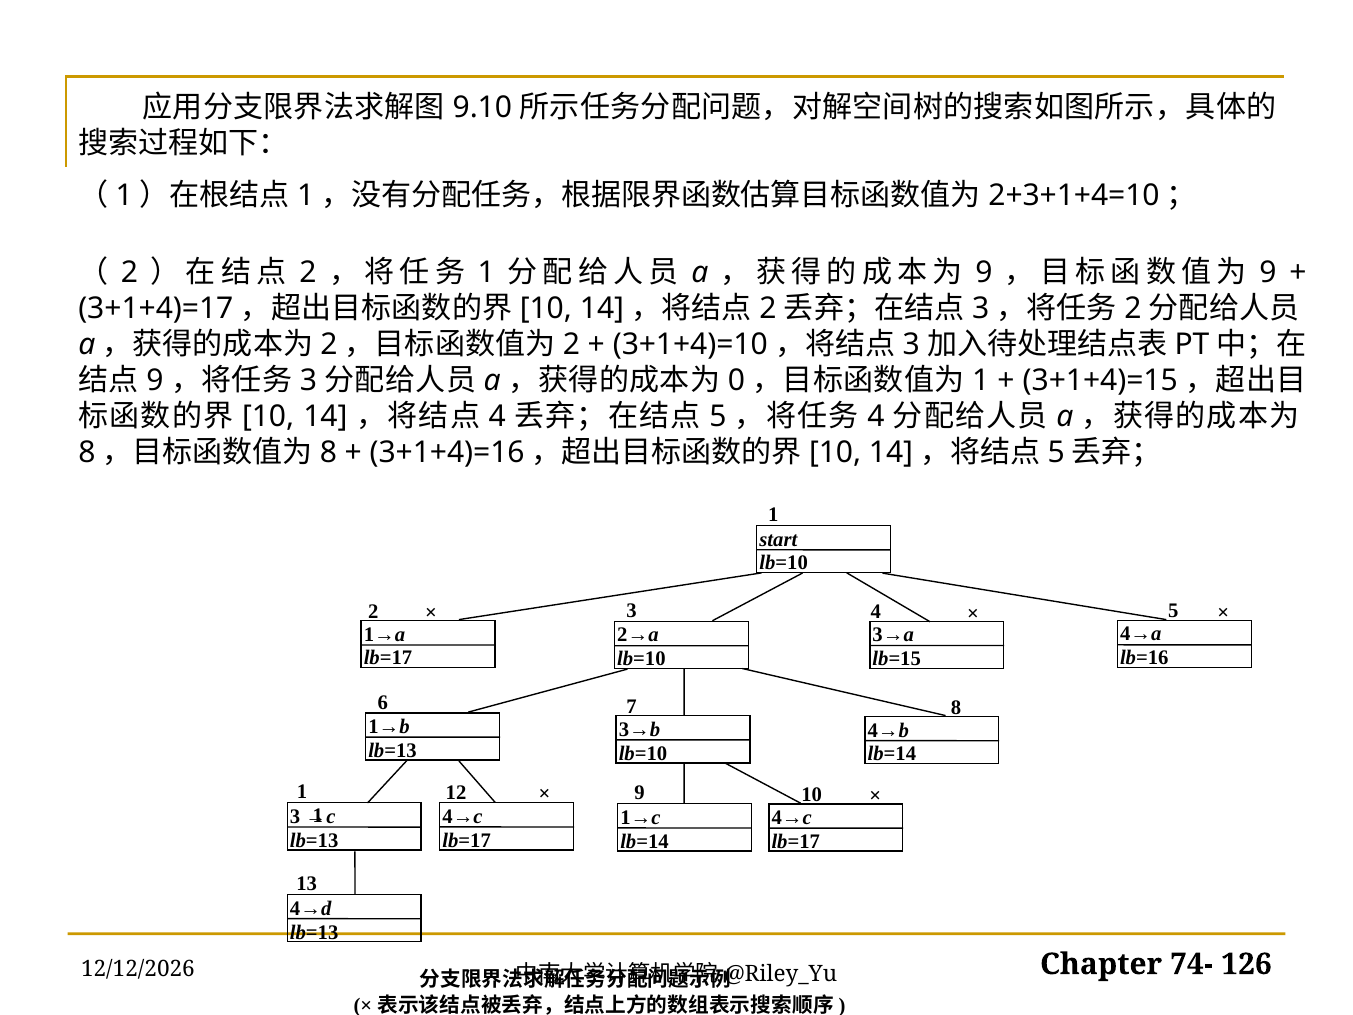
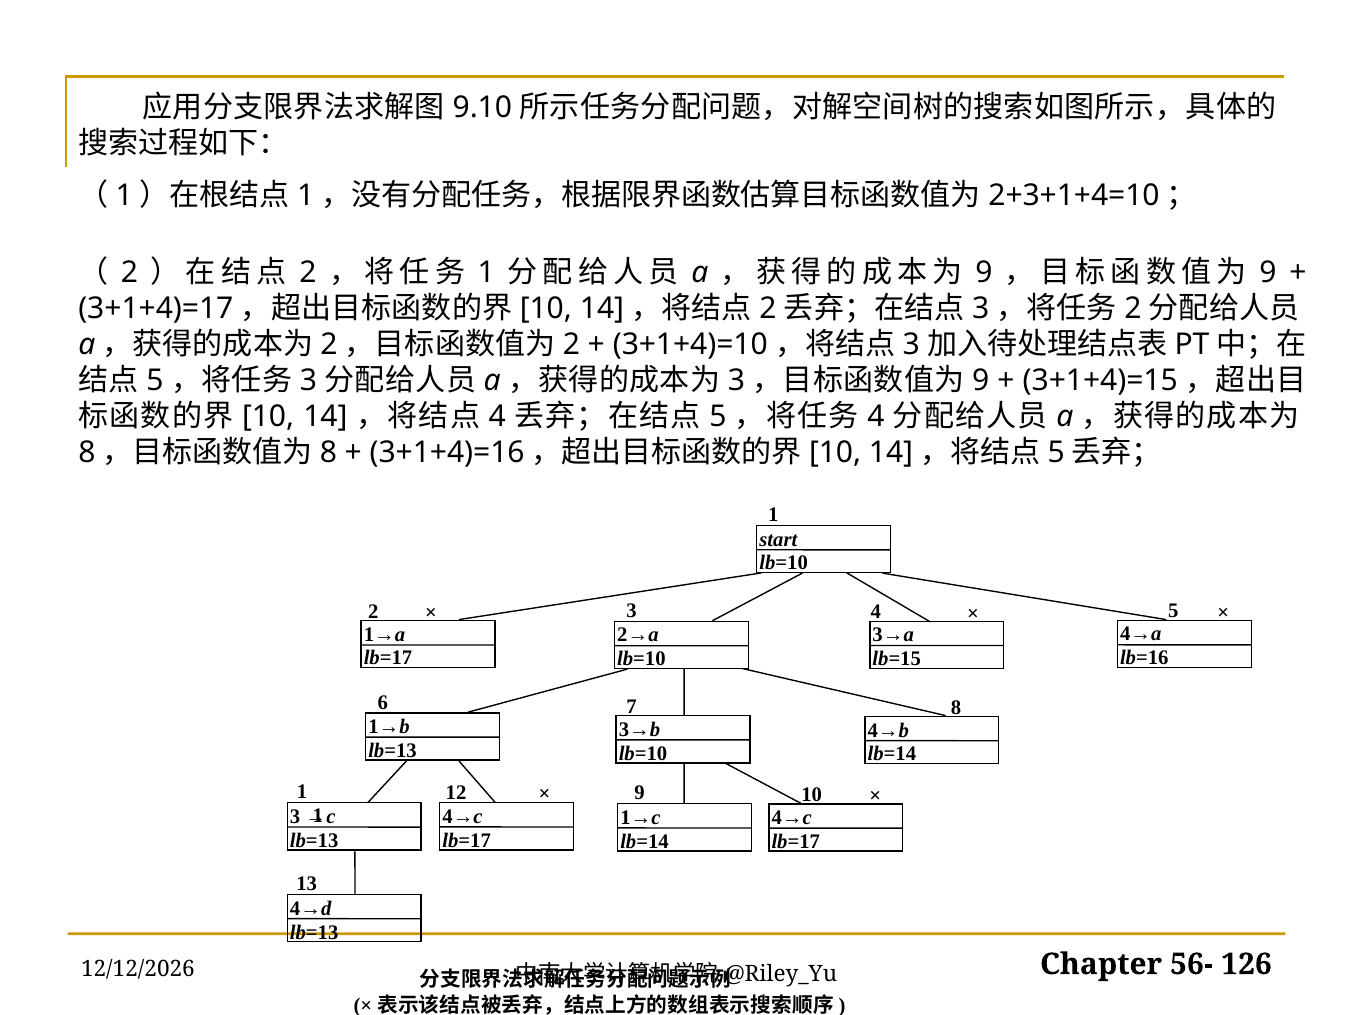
9: 9 -> 5 (155, 381)
0: 0 -> 3 (736, 381)
1: 1 -> 9 (981, 381)
74-: 74- -> 56- (1192, 964)
